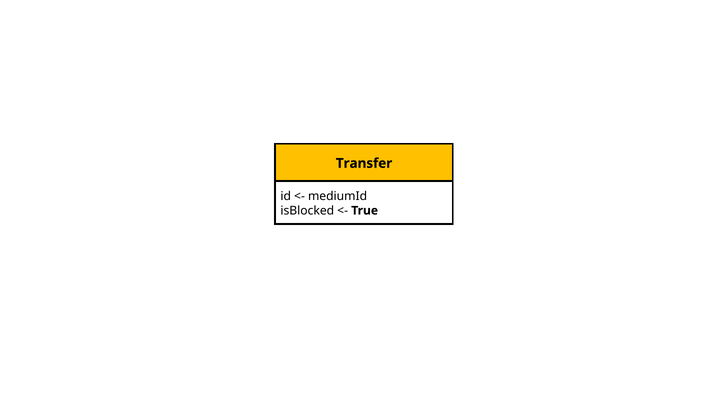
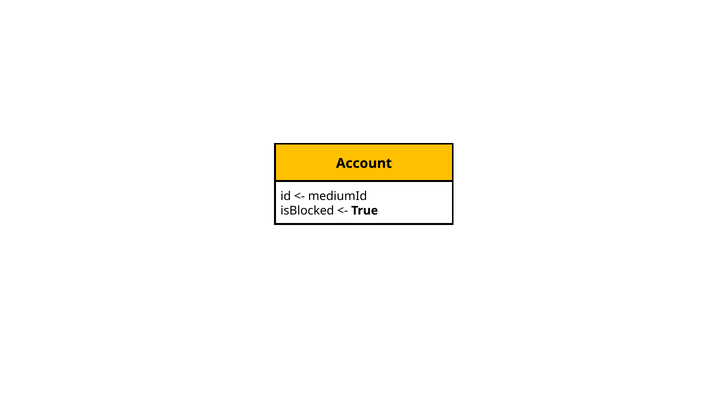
Transfer: Transfer -> Account (364, 164)
